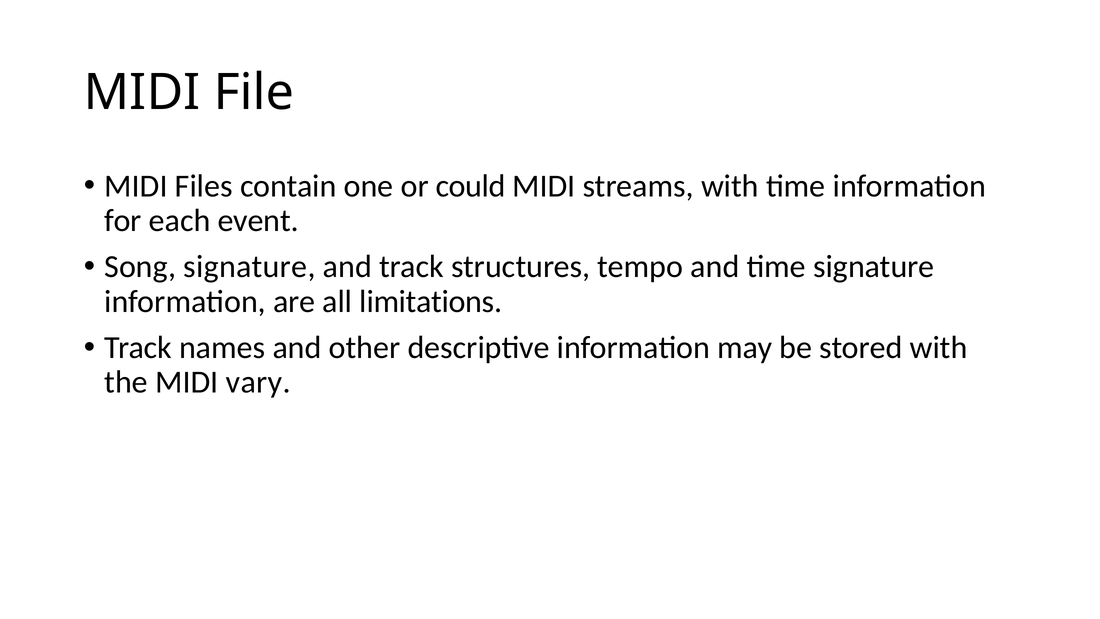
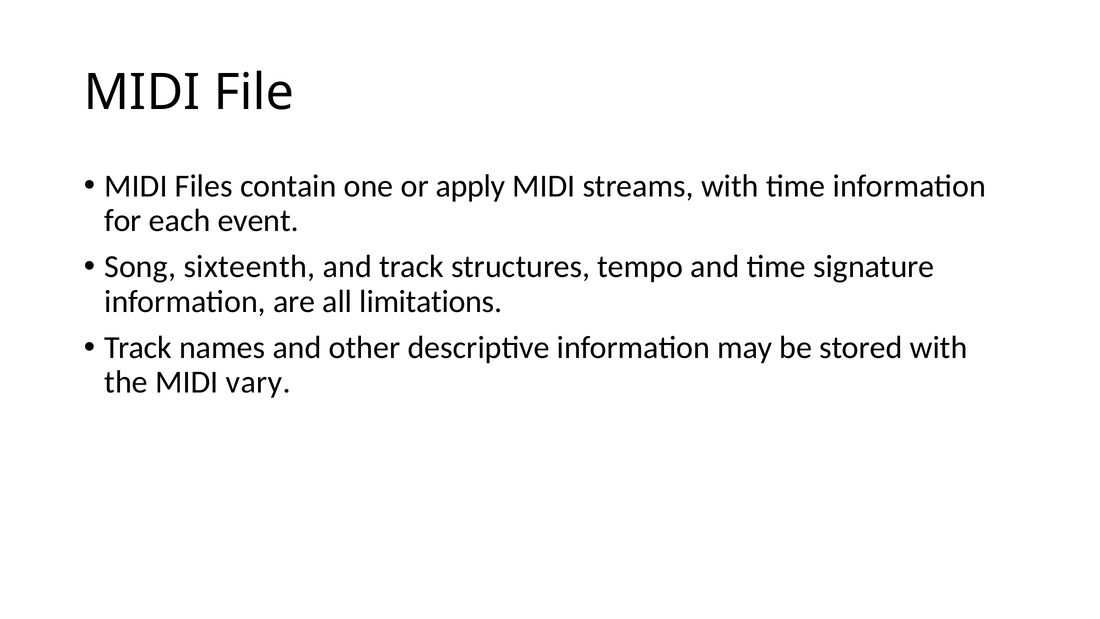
could: could -> apply (471, 186)
Song signature: signature -> sixteenth (249, 267)
